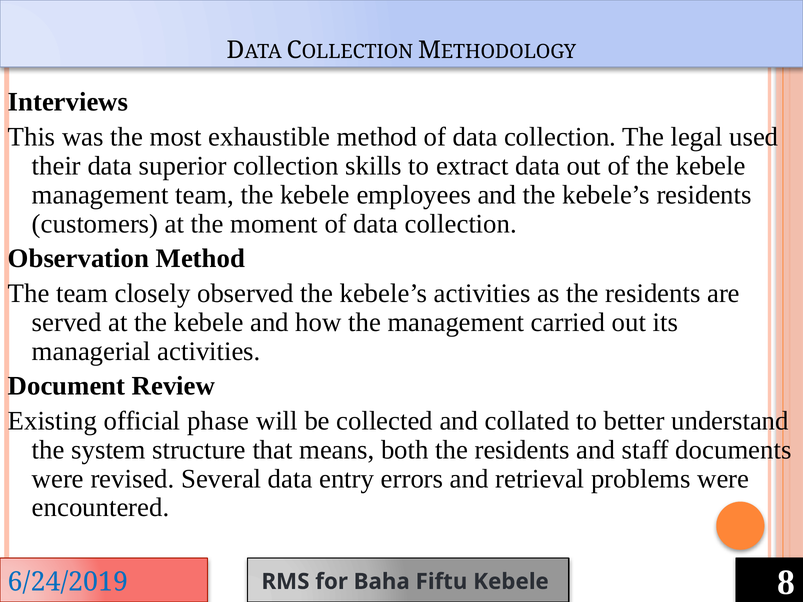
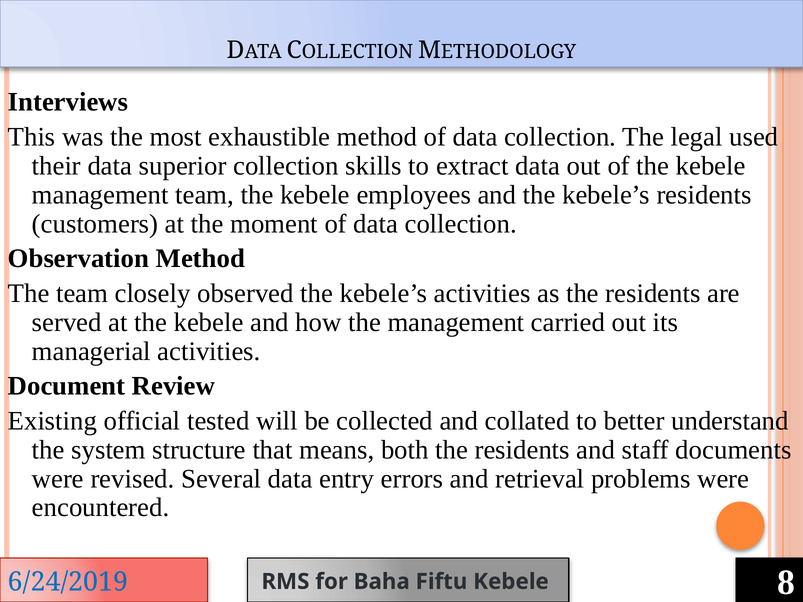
phase: phase -> tested (218, 421)
